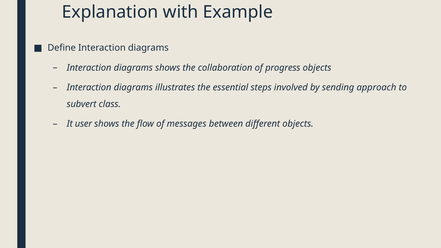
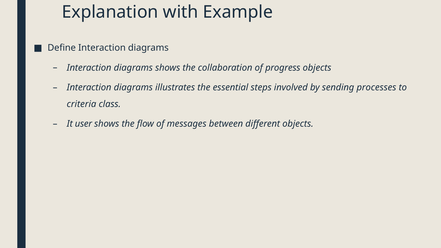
approach: approach -> processes (376, 87)
subvert: subvert -> criteria (81, 104)
